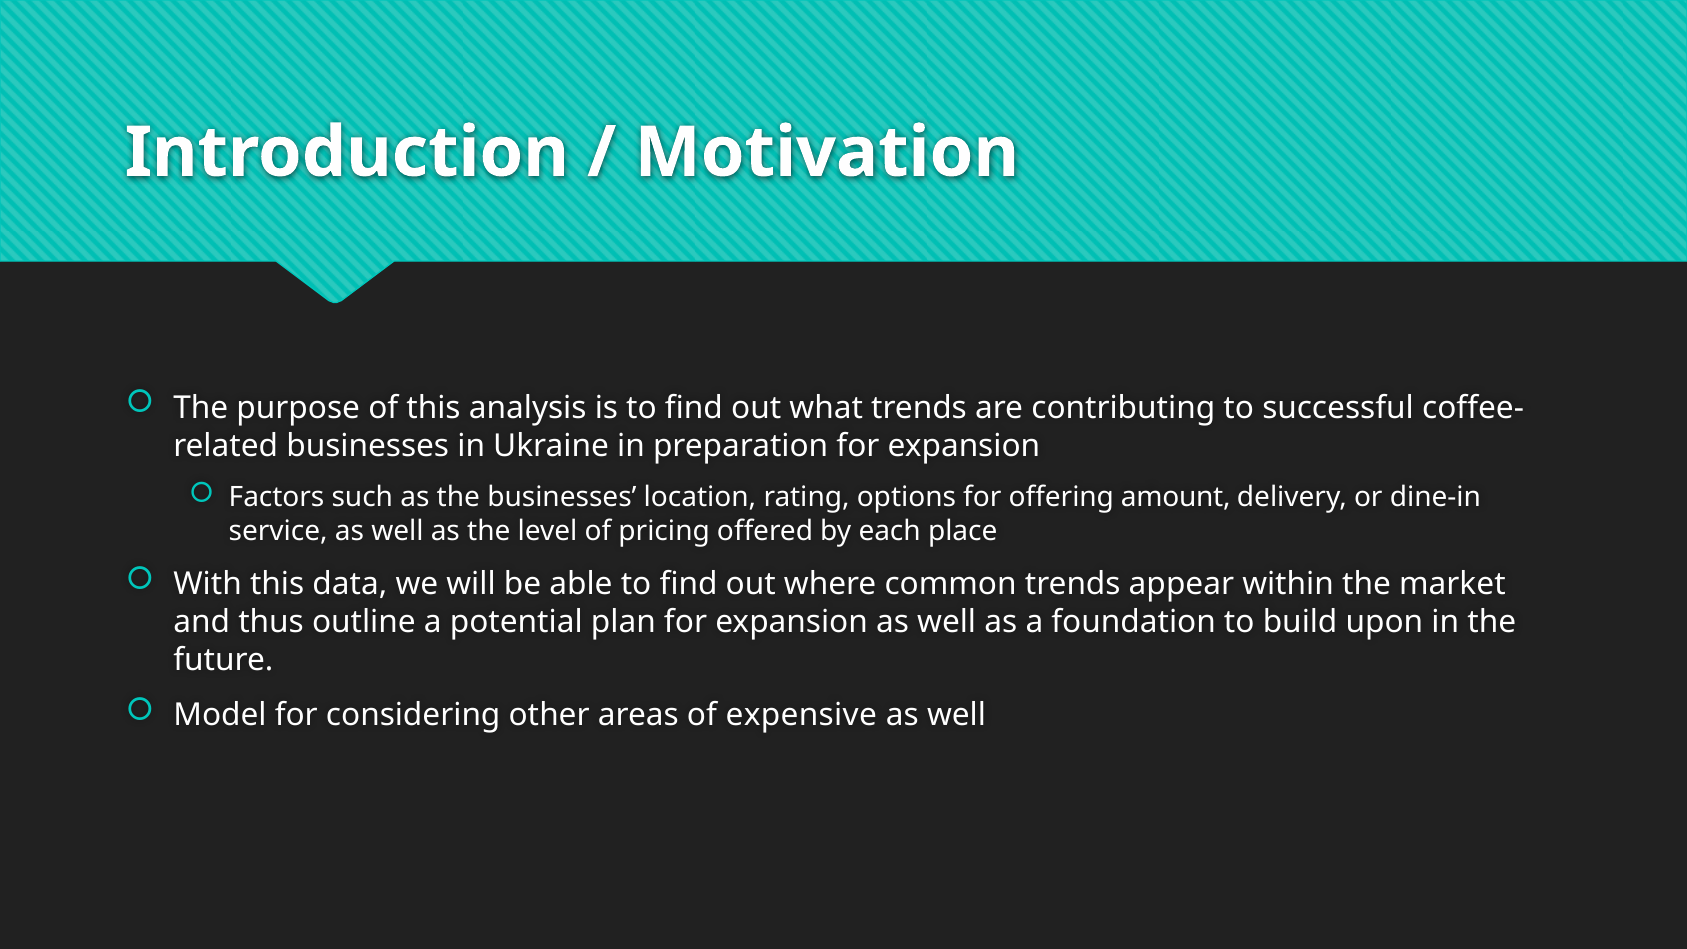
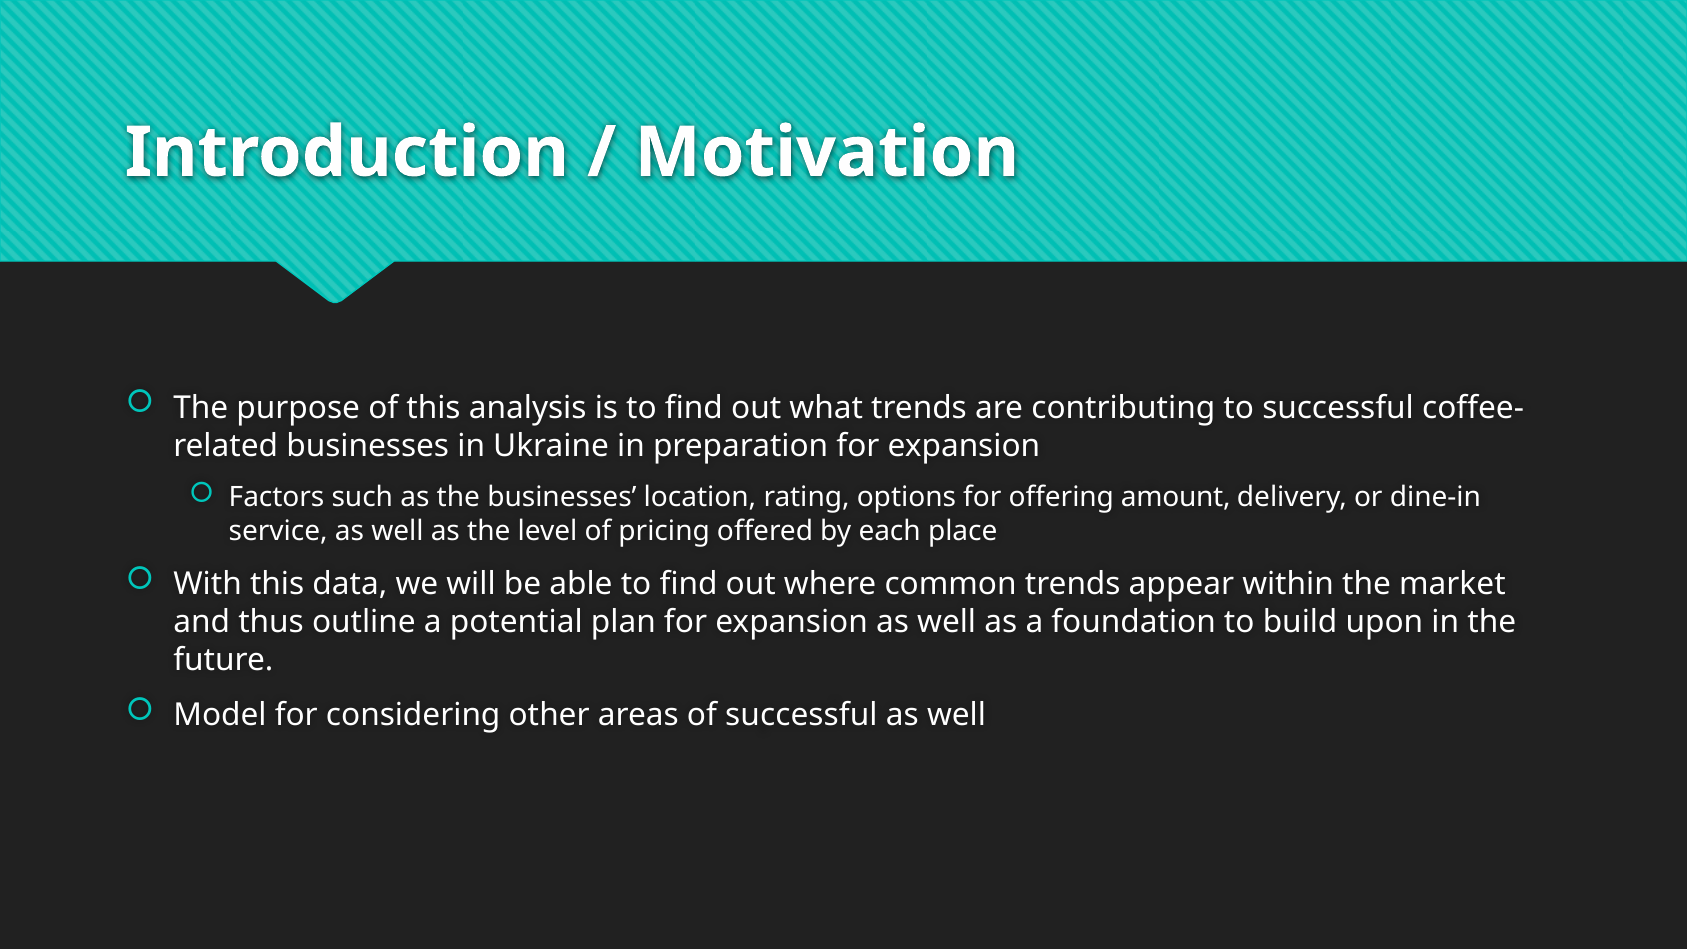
of expensive: expensive -> successful (801, 715)
